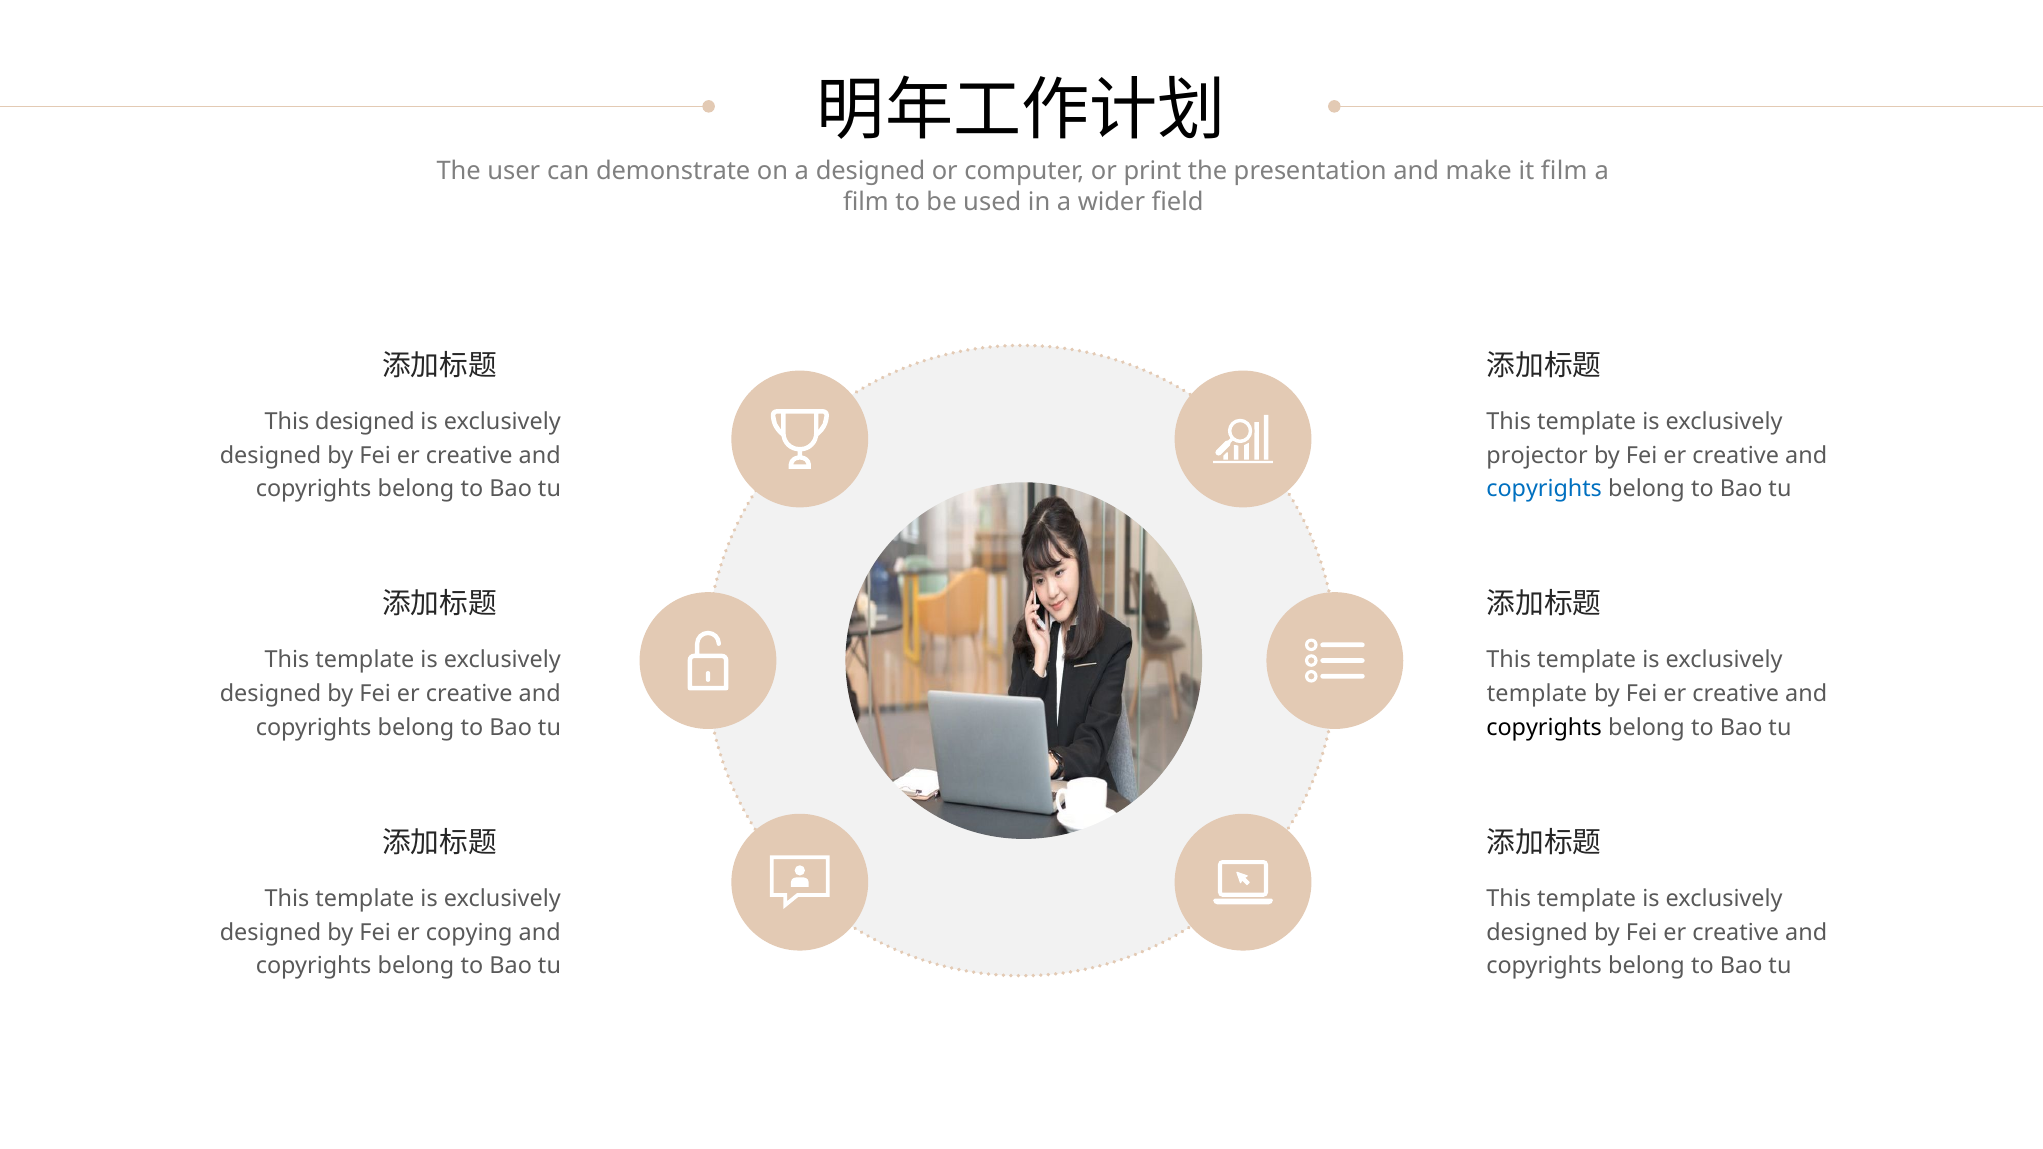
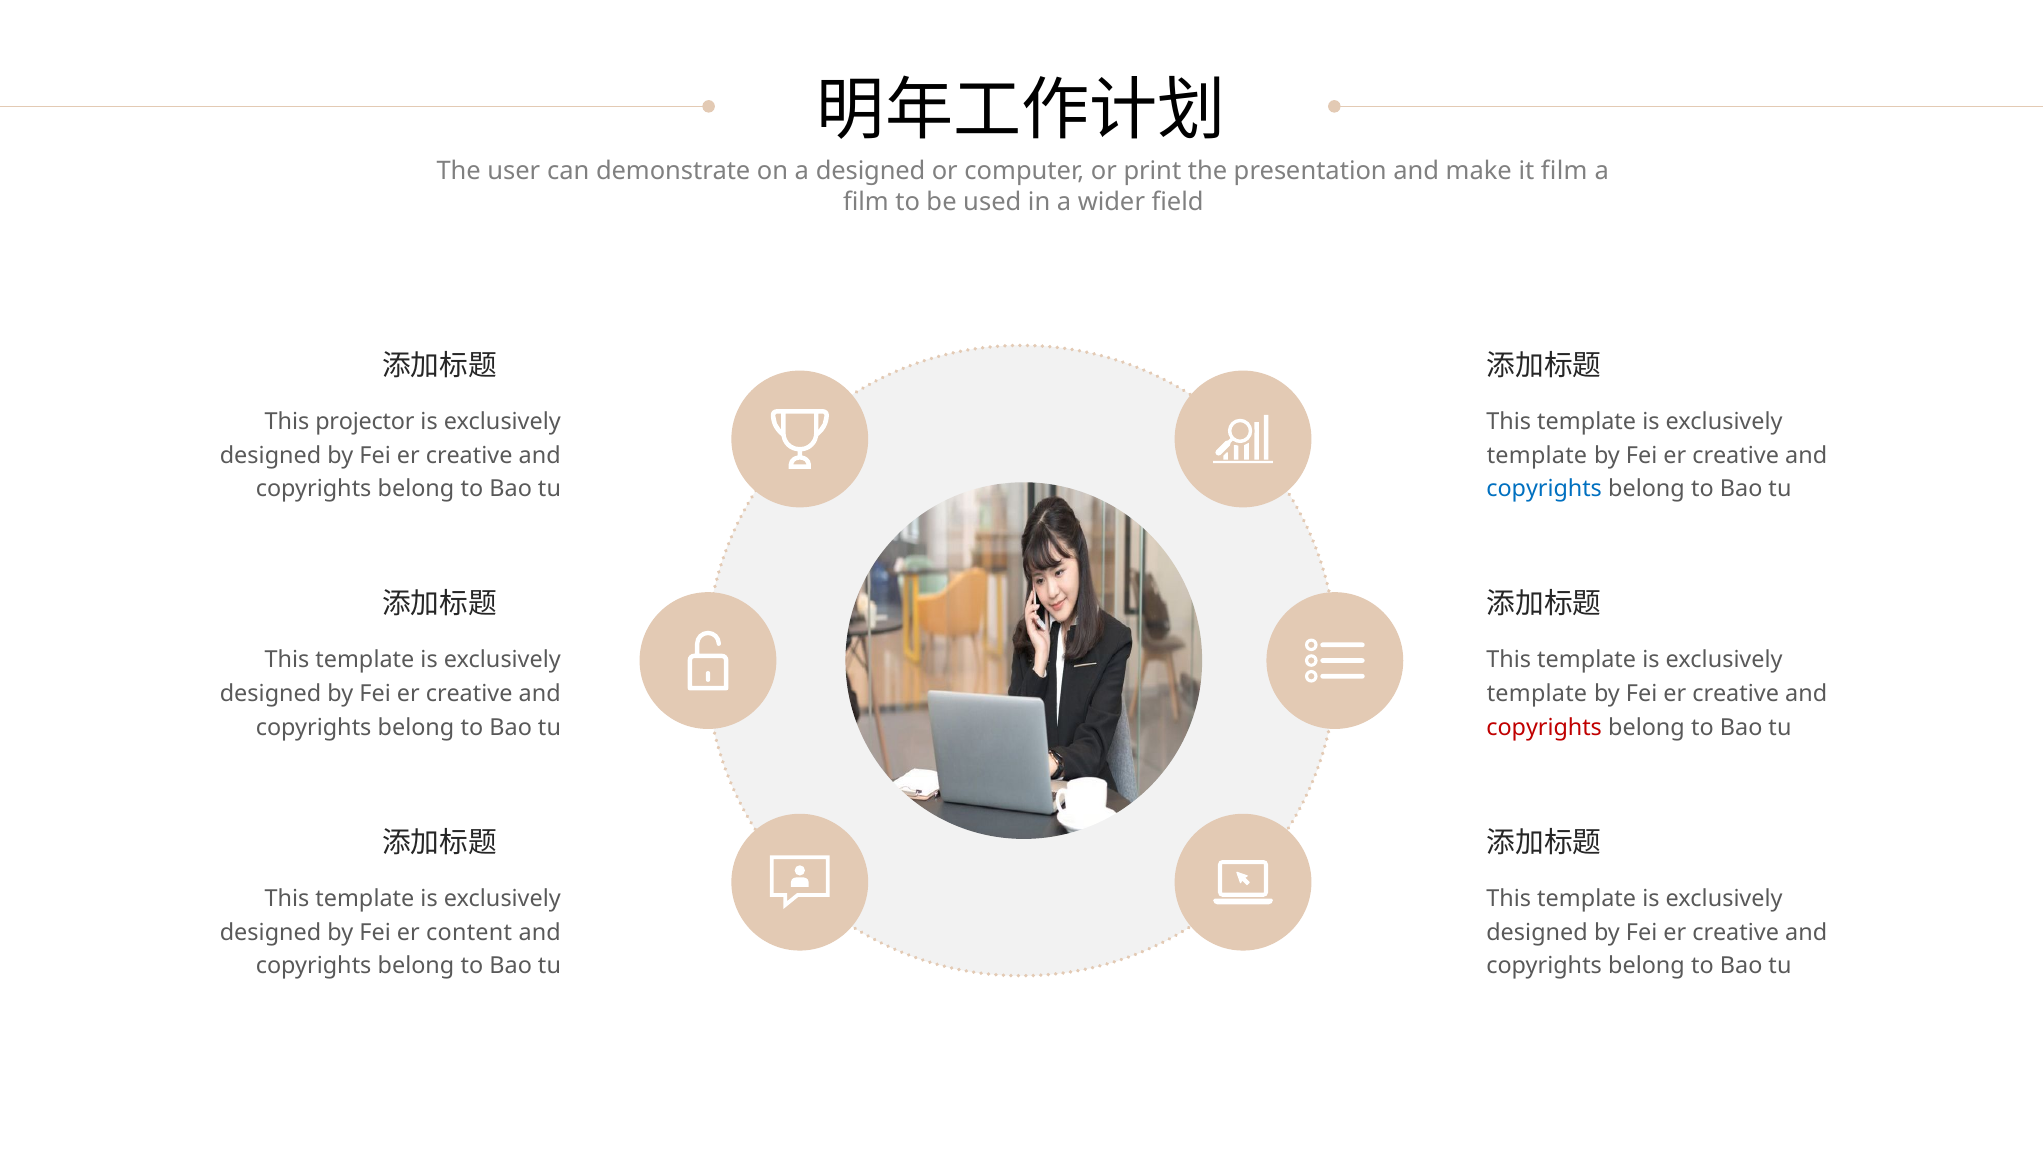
This designed: designed -> projector (365, 422)
projector: projector -> template (1537, 456)
copyrights colour: black -> red (1544, 728)
copying: copying -> content (469, 932)
